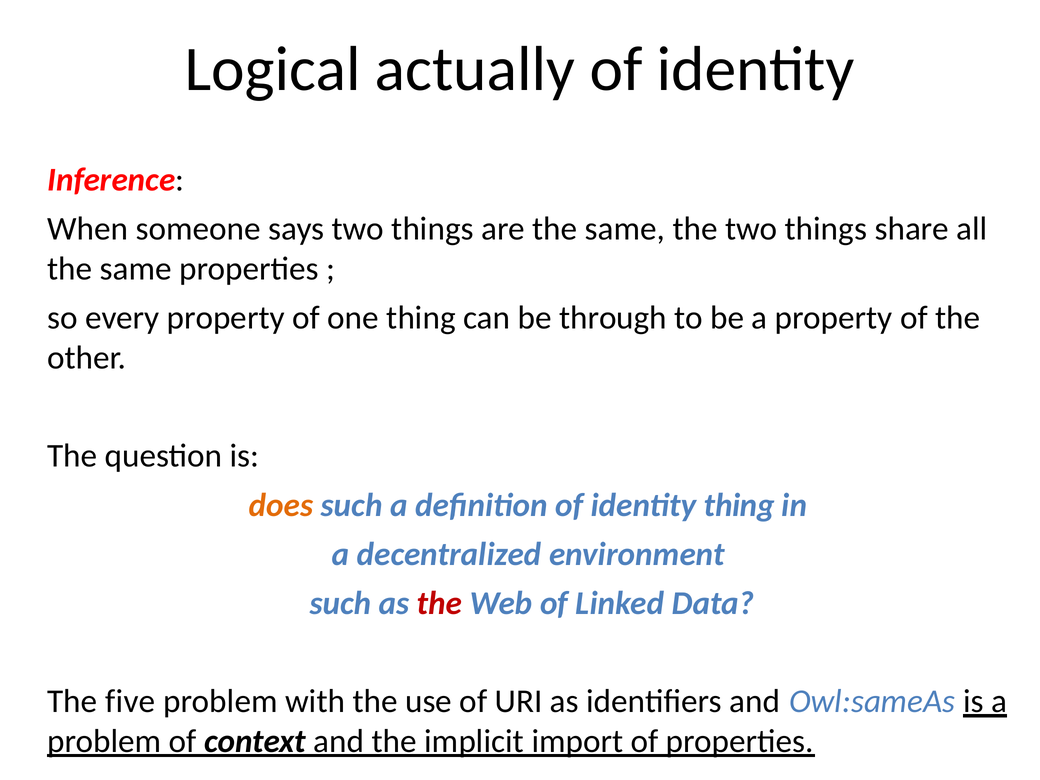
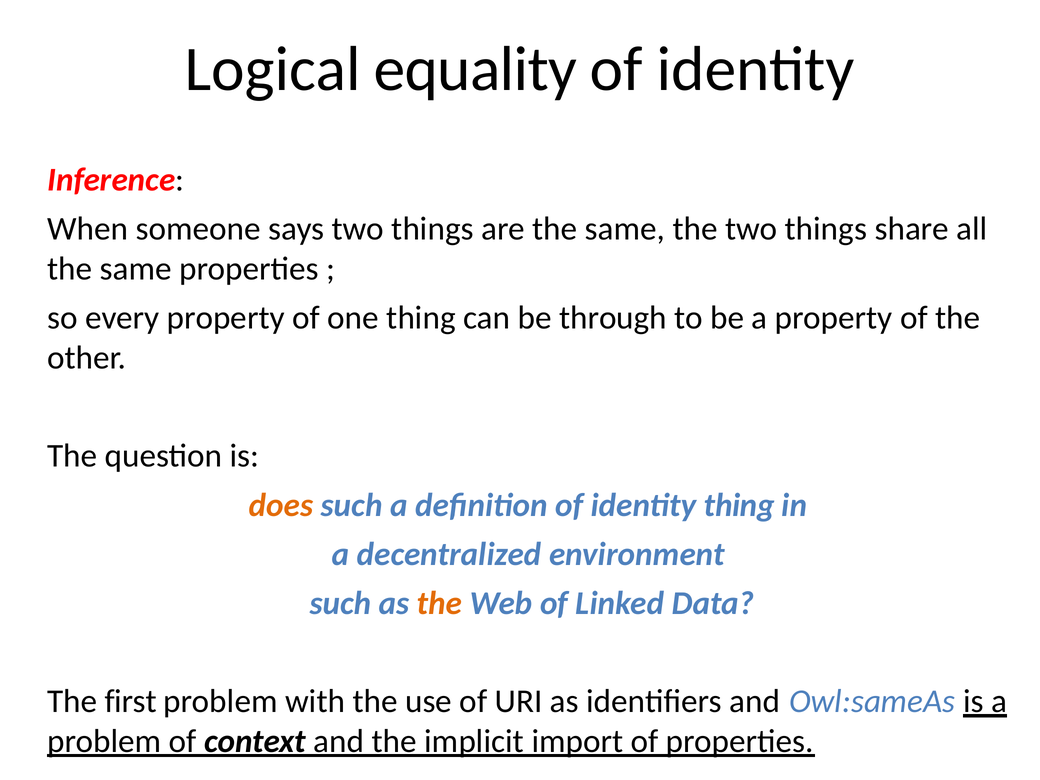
actually: actually -> equality (475, 69)
the colour: red -> orange (440, 603)
five: five -> first (131, 701)
